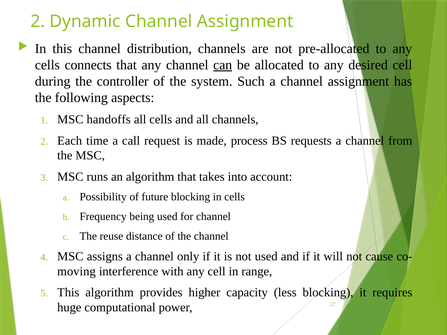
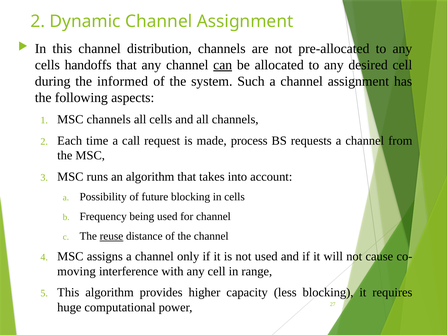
connects: connects -> handoffs (88, 65)
controller: controller -> informed (123, 81)
MSC handoffs: handoffs -> channels (109, 120)
reuse underline: none -> present (111, 236)
